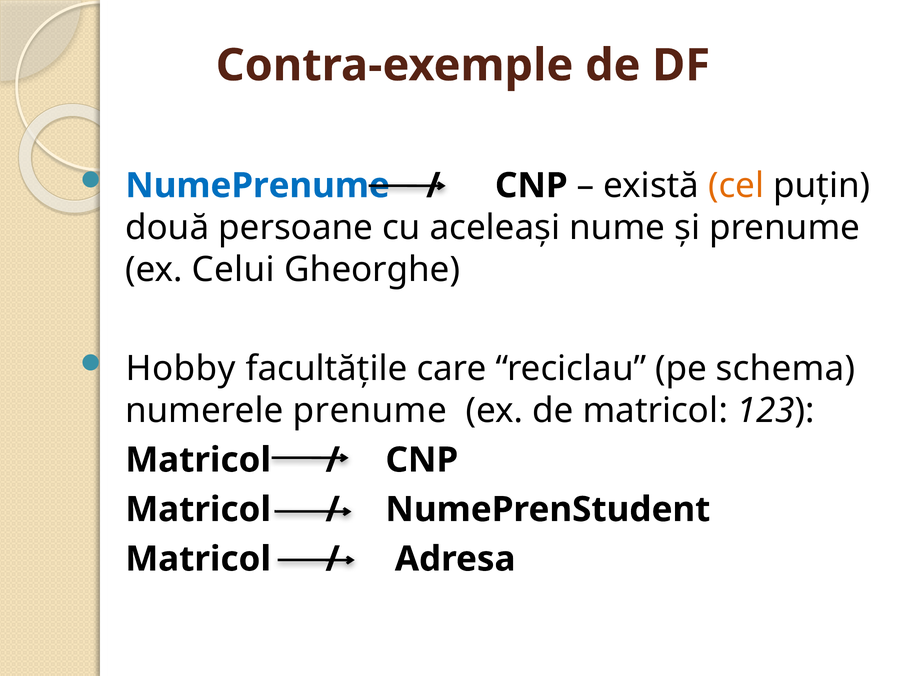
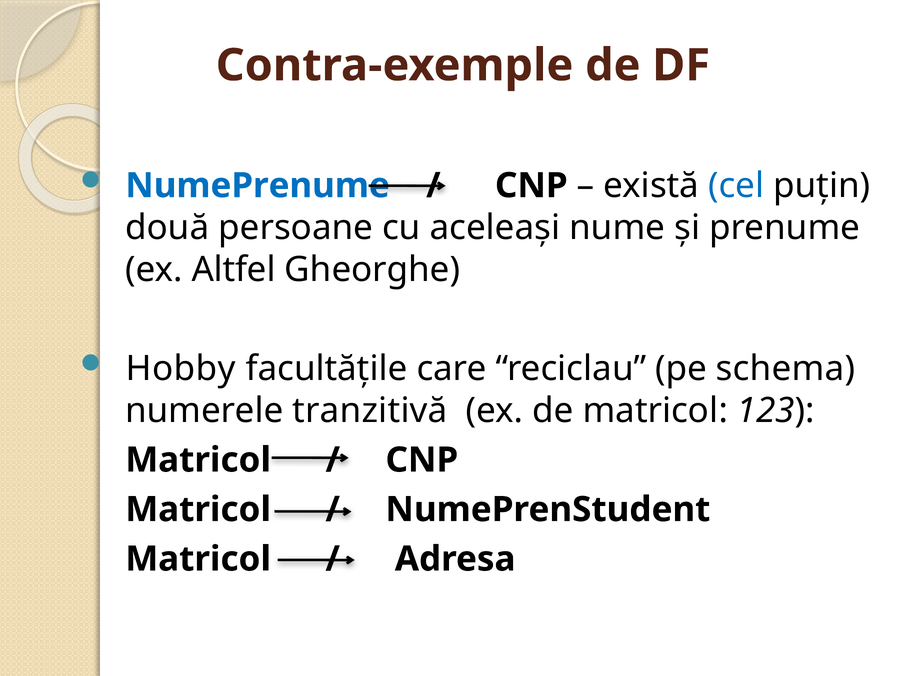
cel colour: orange -> blue (736, 186)
Celui: Celui -> Altfel (234, 270)
numerele prenume: prenume -> tranzitivă (370, 411)
